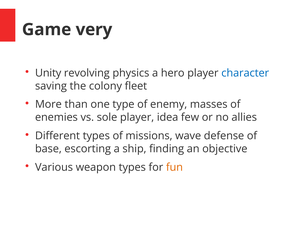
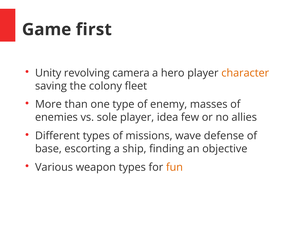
very: very -> first (94, 30)
physics: physics -> camera (131, 73)
character colour: blue -> orange (245, 73)
